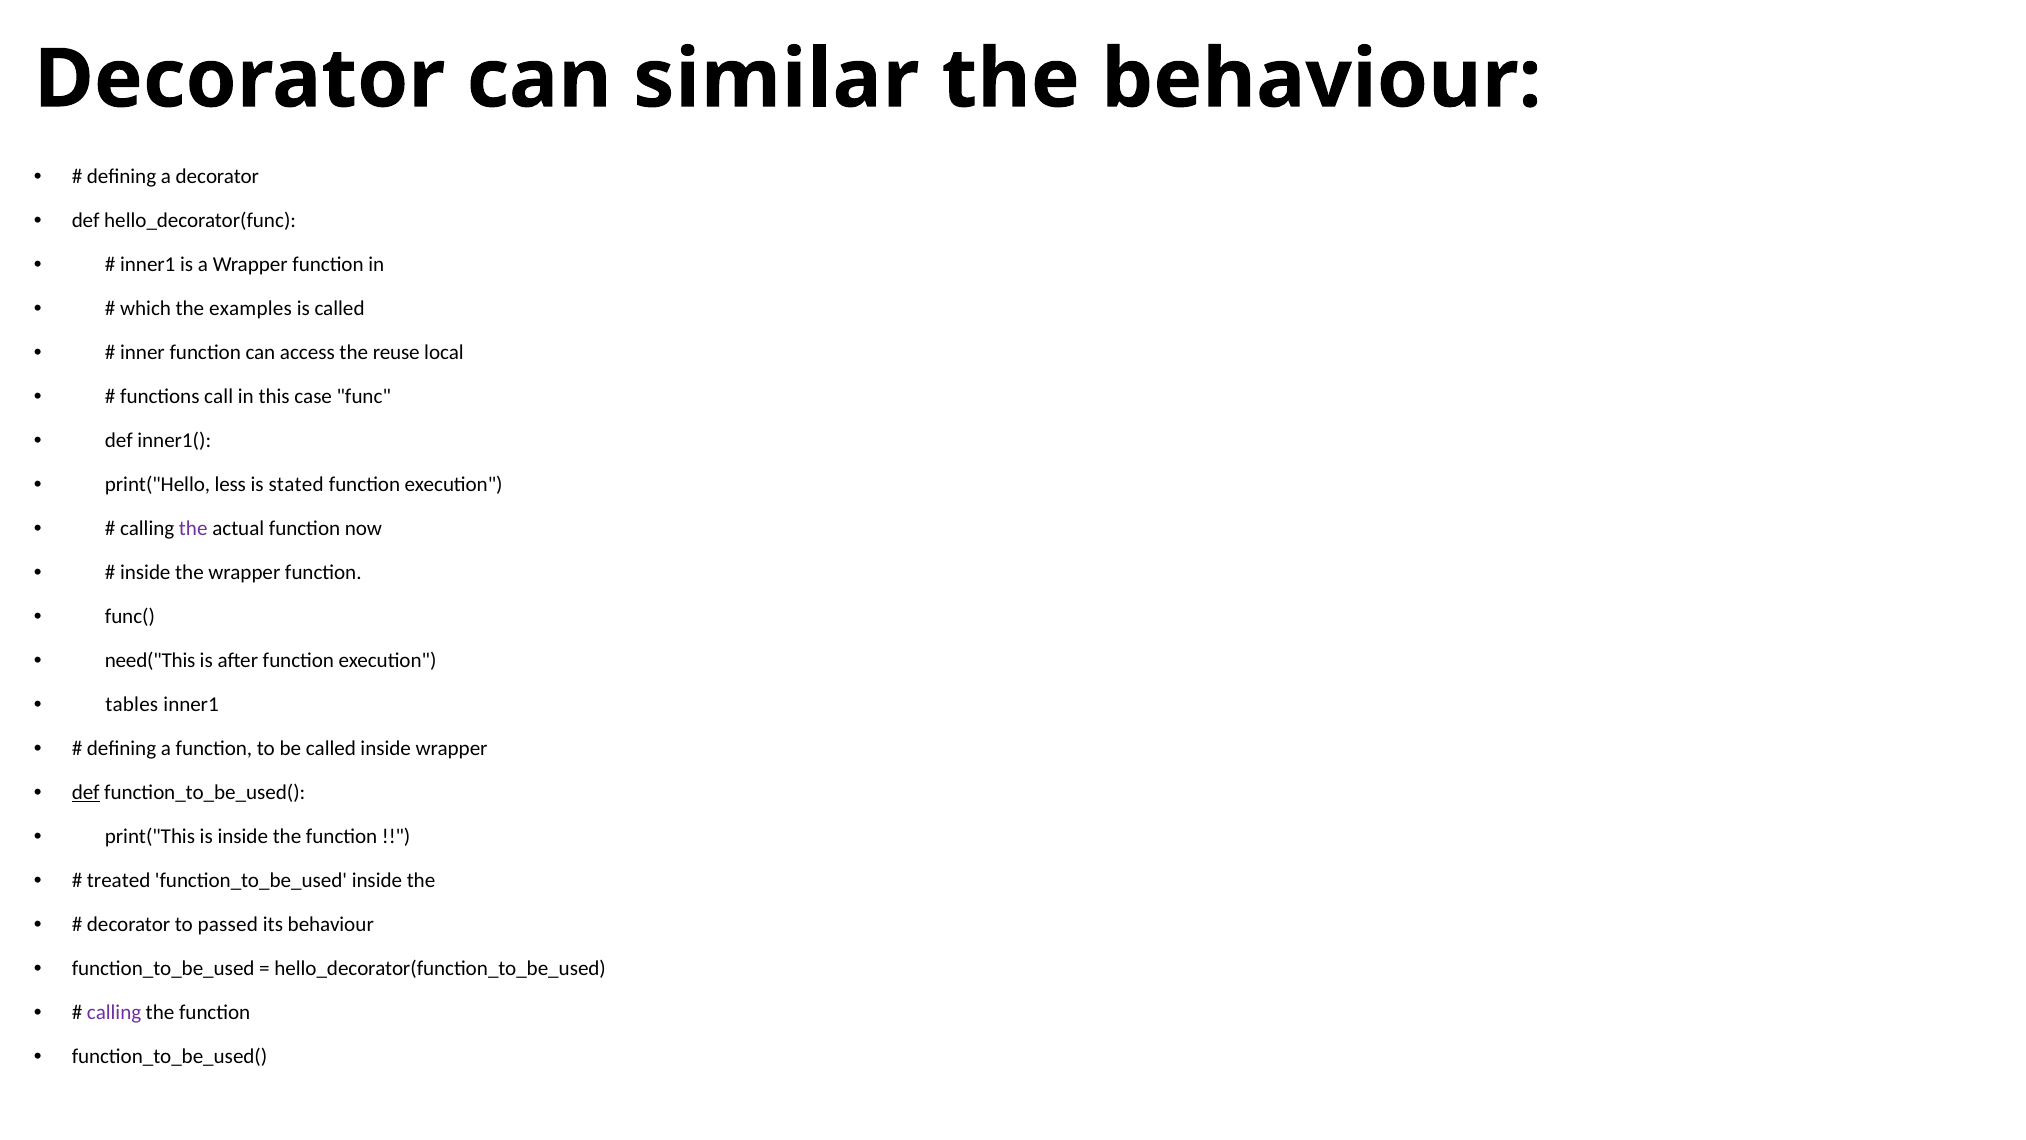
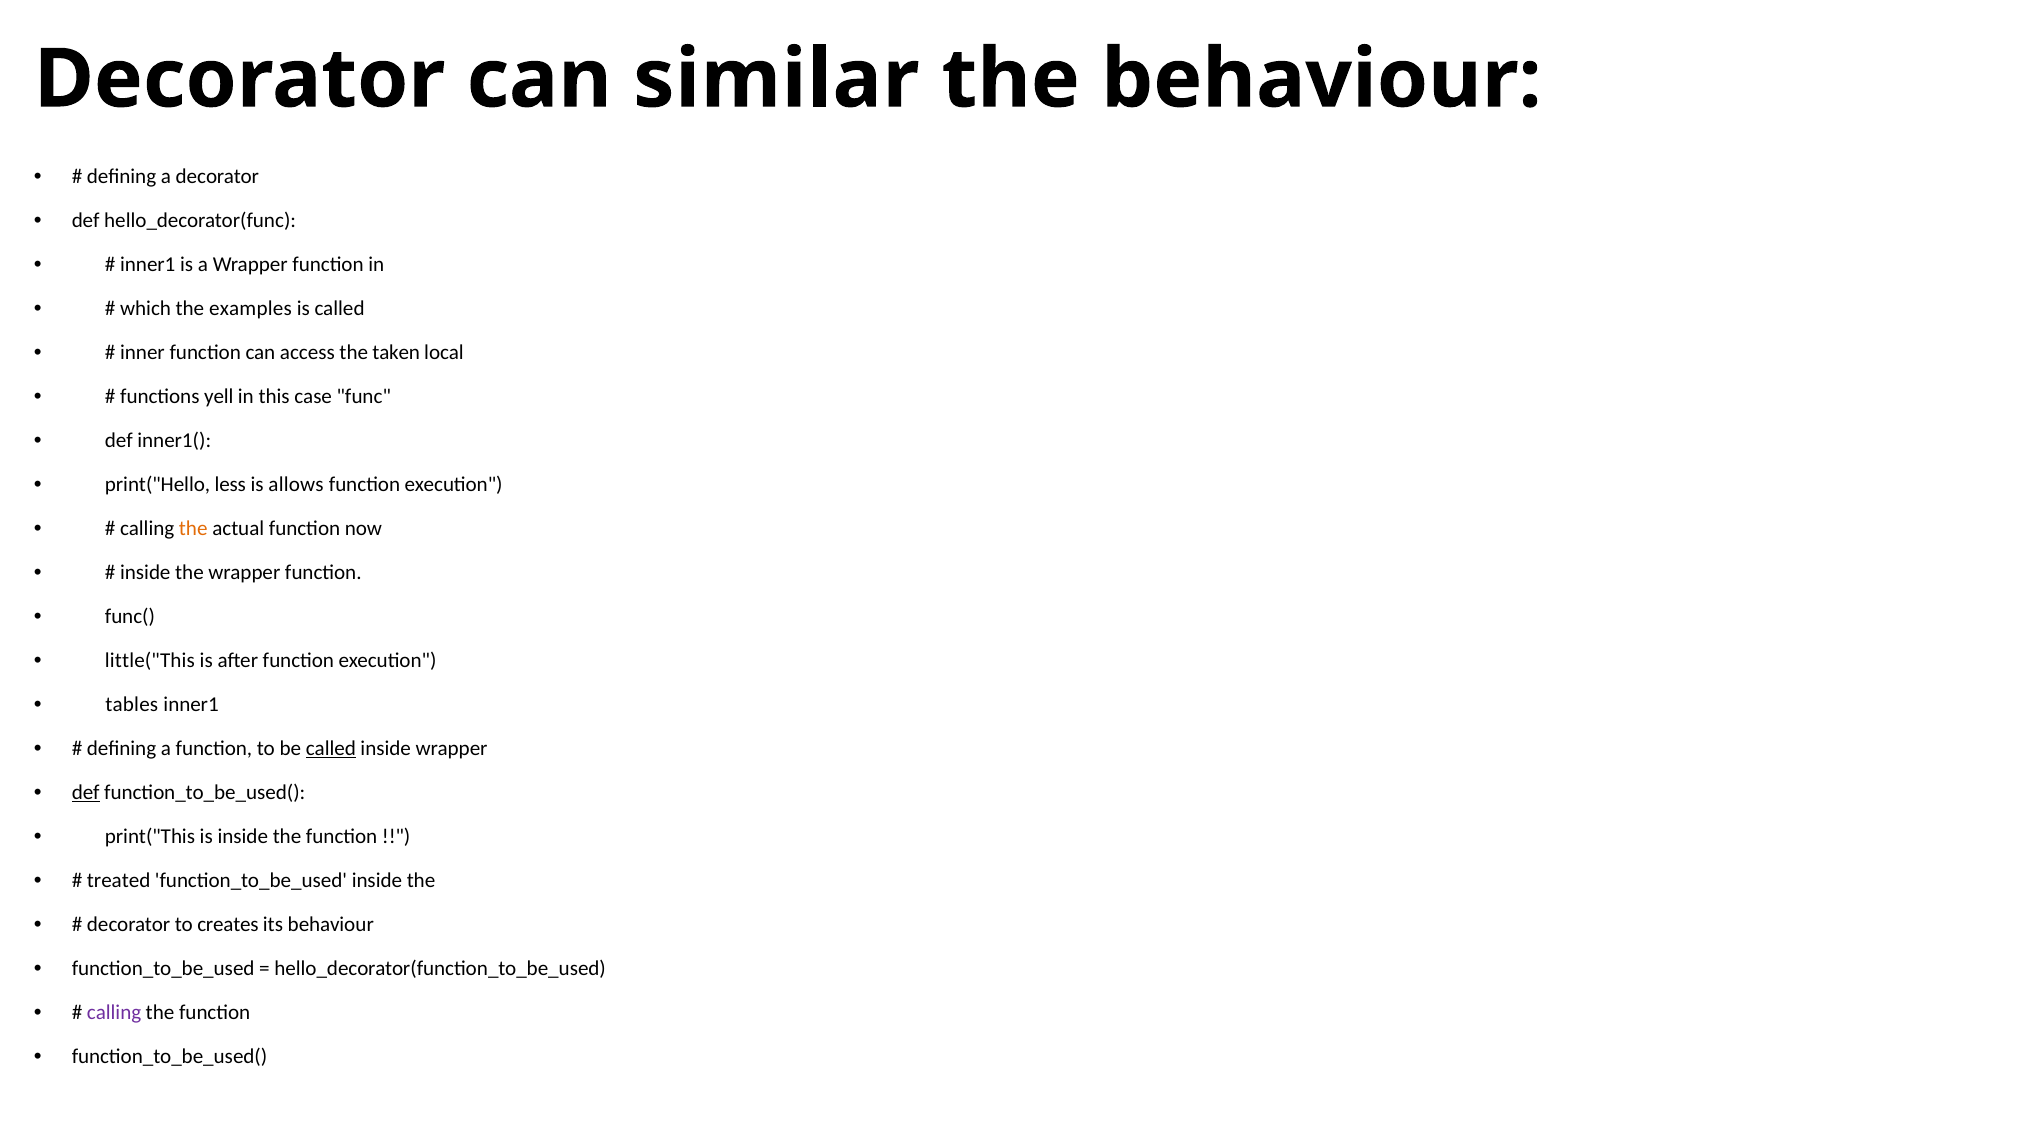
reuse: reuse -> taken (396, 353)
call: call -> yell (219, 397)
stated: stated -> allows (296, 485)
the colour: purple -> orange (193, 529)
need("This: need("This -> little("This (150, 660)
called underline: none -> present (331, 748)
passed: passed -> creates (228, 924)
